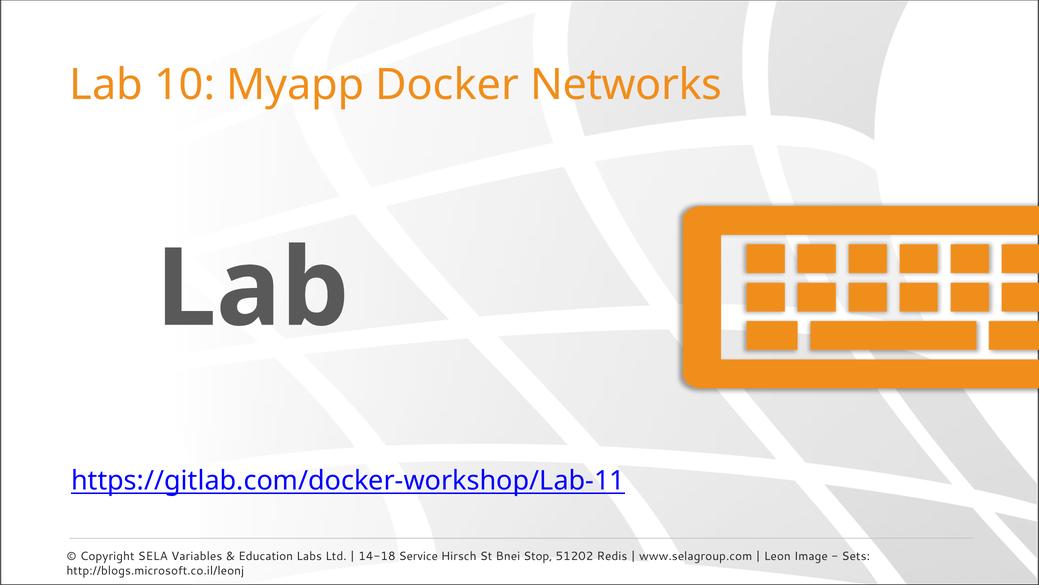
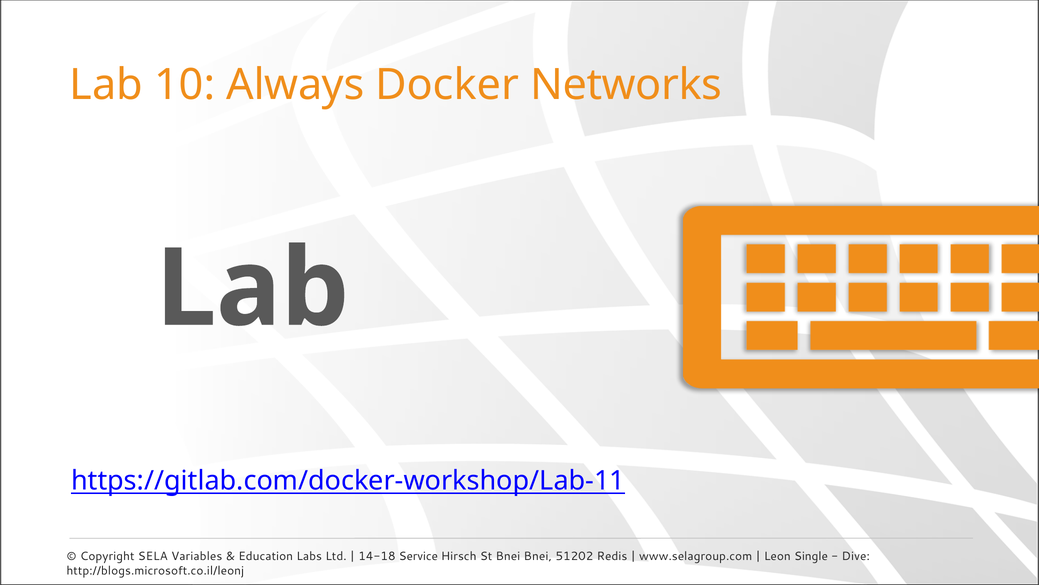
Myapp: Myapp -> Always (295, 85)
Bnei Stop: Stop -> Bnei (538, 556)
Image: Image -> Single (811, 556)
Sets: Sets -> Dive (856, 556)
